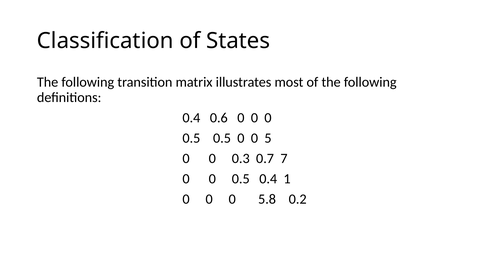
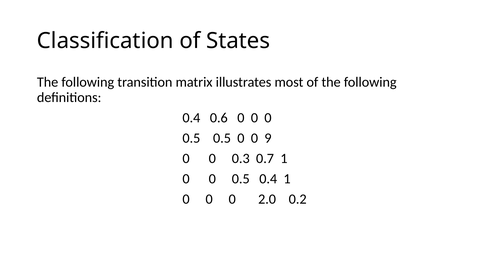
5: 5 -> 9 (268, 138)
0.7 7: 7 -> 1 (284, 158)
5.8: 5.8 -> 2.0 (267, 199)
